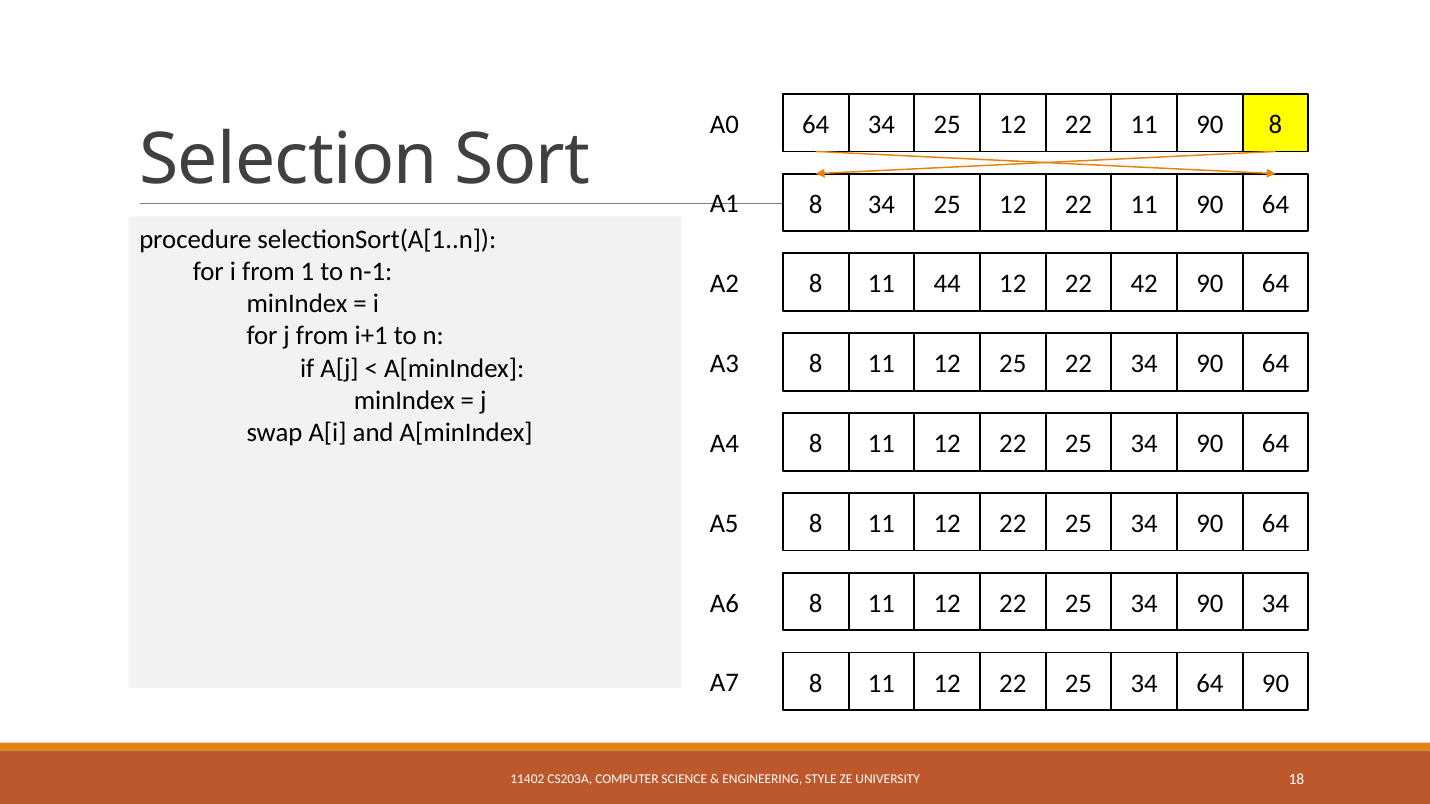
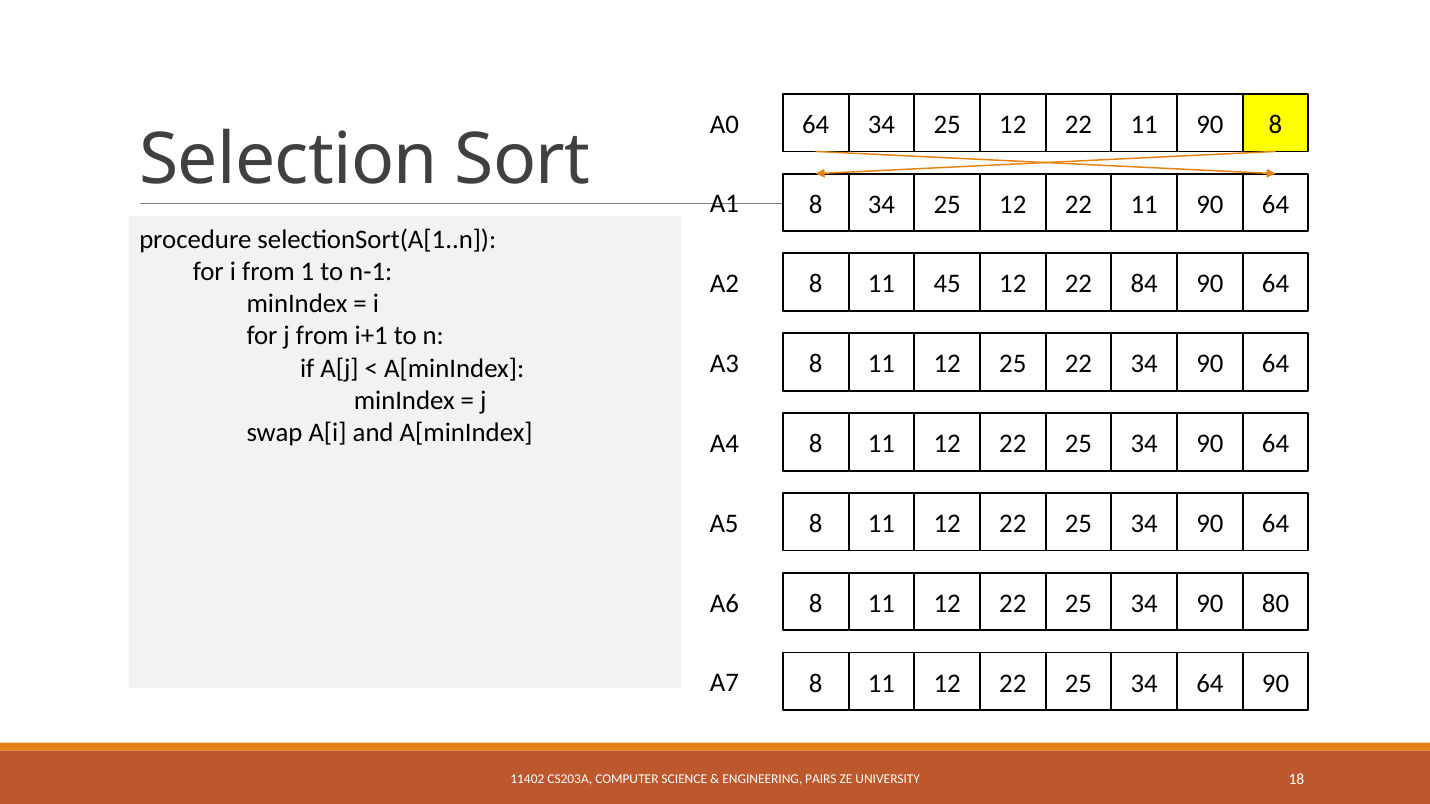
44: 44 -> 45 (947, 284)
42: 42 -> 84 (1144, 284)
90 34: 34 -> 80 (1276, 604)
STYLE: STYLE -> PAIRS (821, 780)
